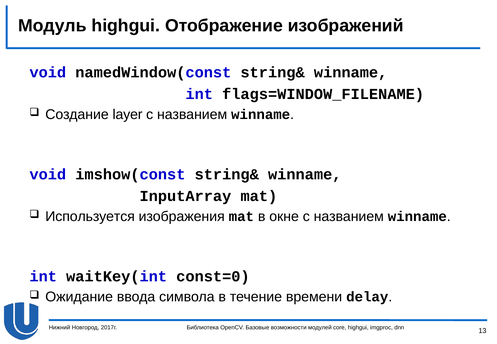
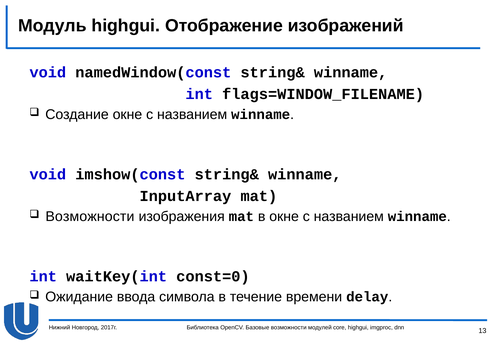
Создание layer: layer -> окне (127, 114)
Используется: Используется -> Возможности (90, 216)
